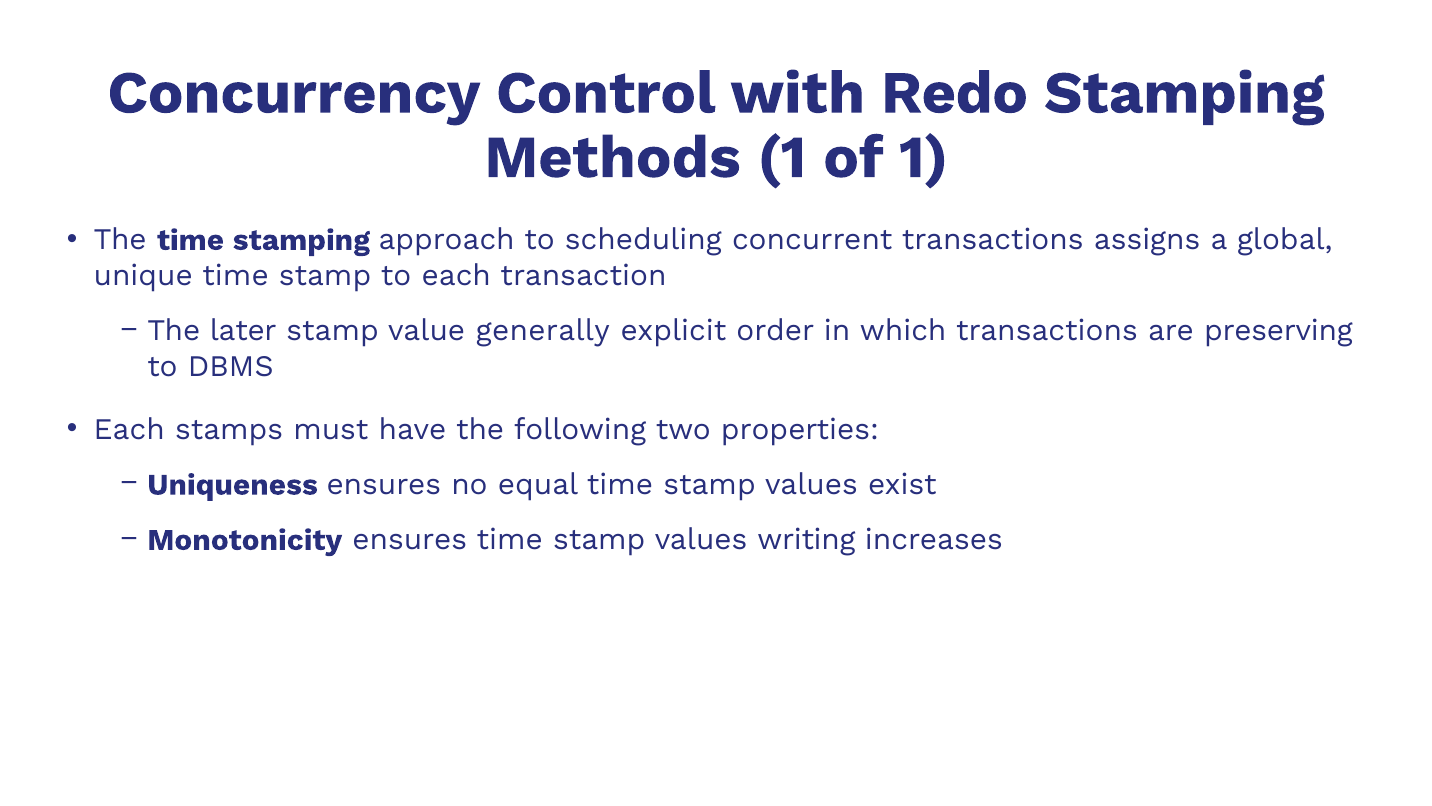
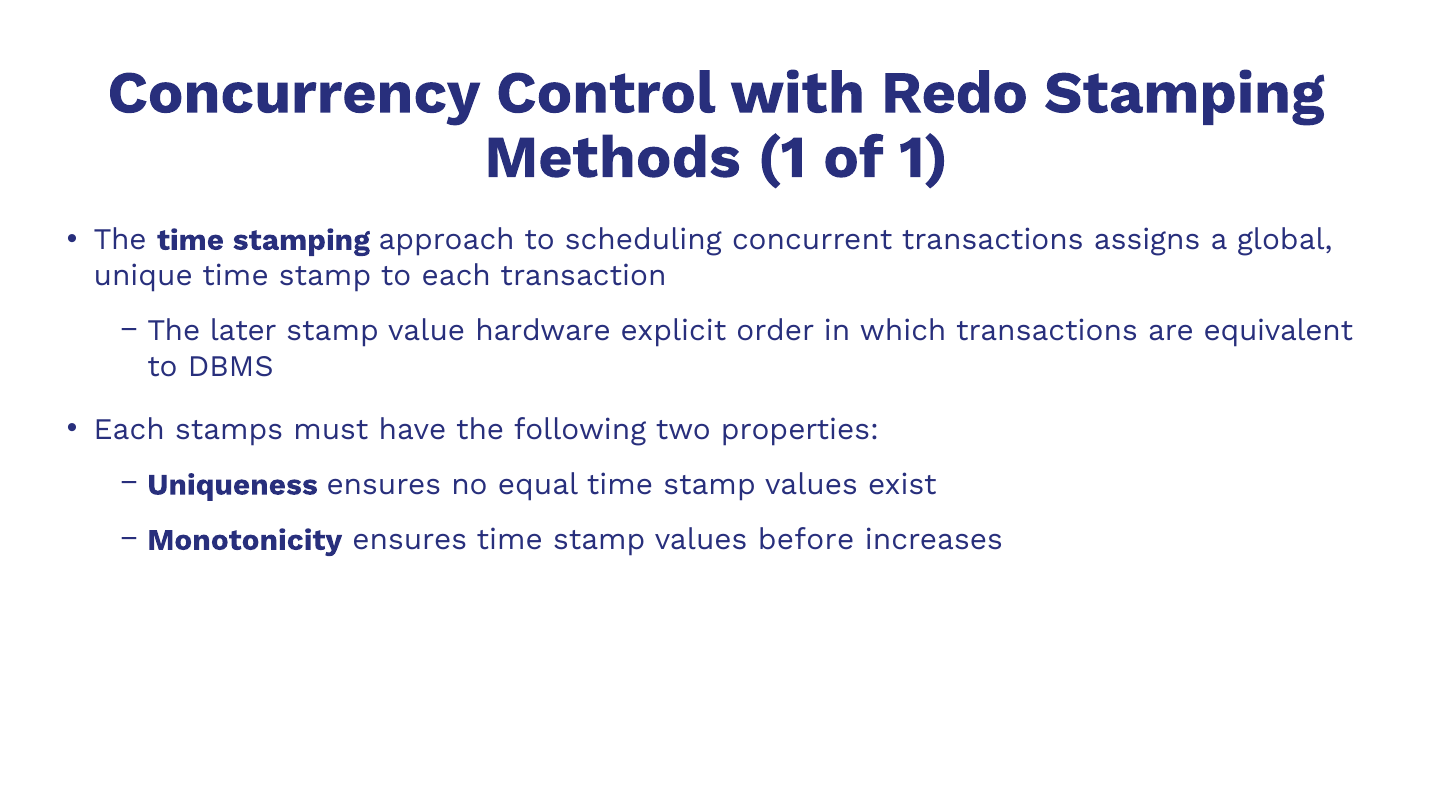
generally: generally -> hardware (543, 331)
preserving: preserving -> equivalent (1278, 331)
writing: writing -> before (806, 540)
